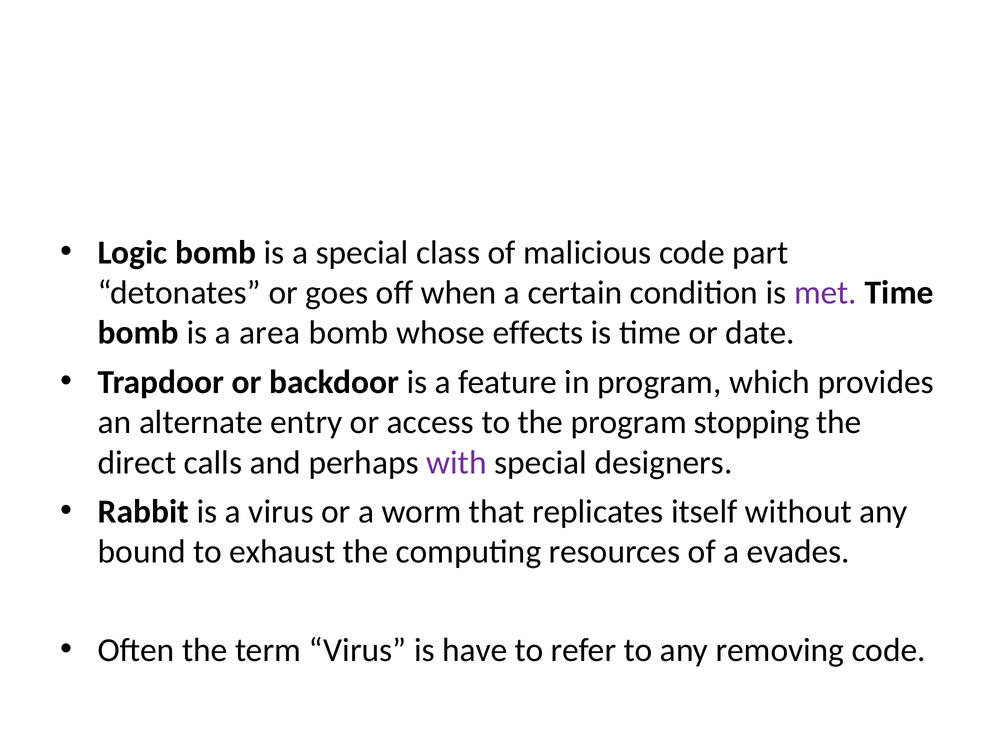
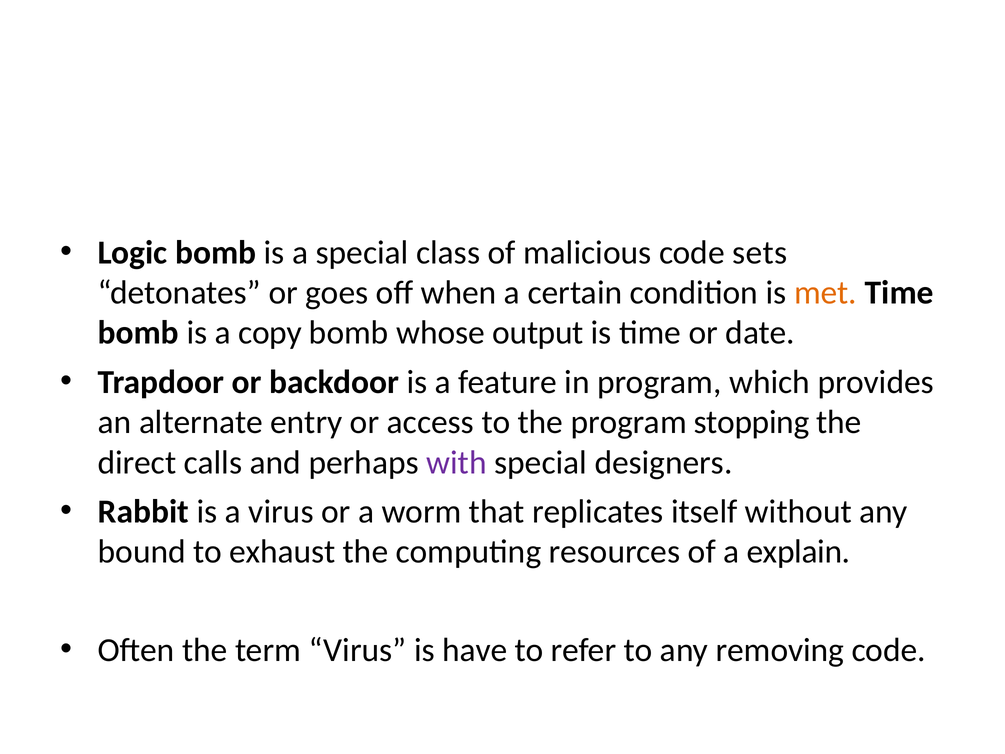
part: part -> sets (760, 252)
met colour: purple -> orange (825, 293)
area: area -> copy (270, 333)
effects: effects -> output (538, 333)
evades: evades -> explain (798, 552)
